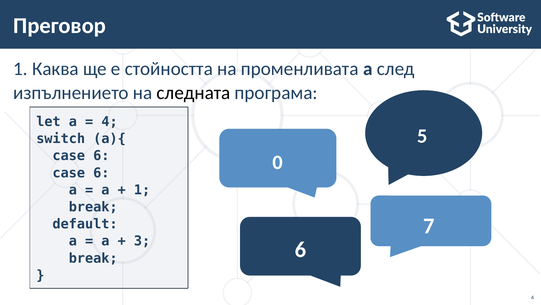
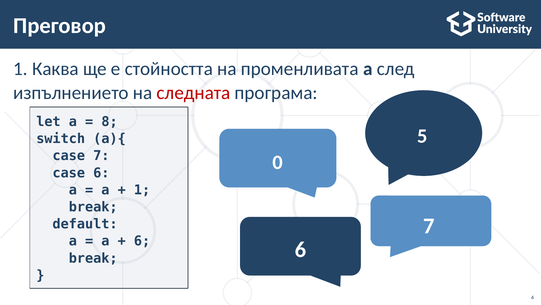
следната colour: black -> red (193, 93)
4: 4 -> 8 (110, 121)
6: 6 -> 7 (101, 156)
3: 3 -> 6 (142, 241)
